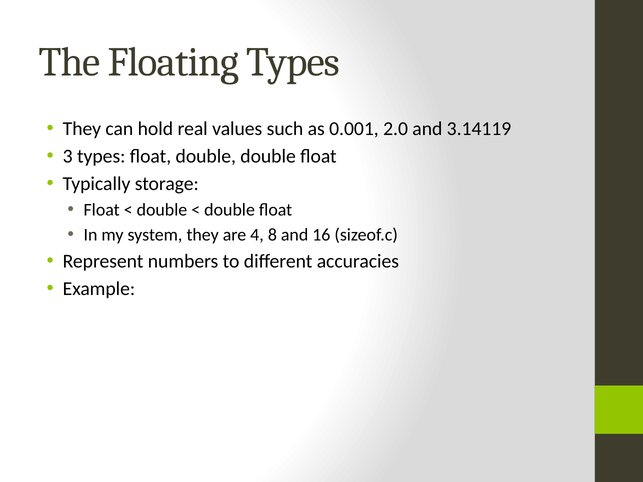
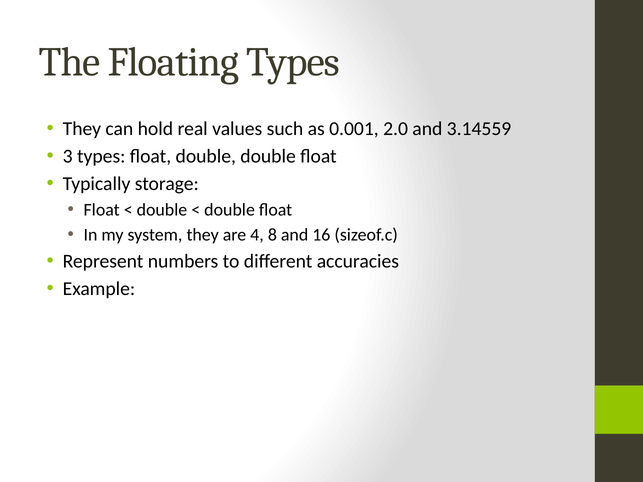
3.14119: 3.14119 -> 3.14559 (479, 129)
